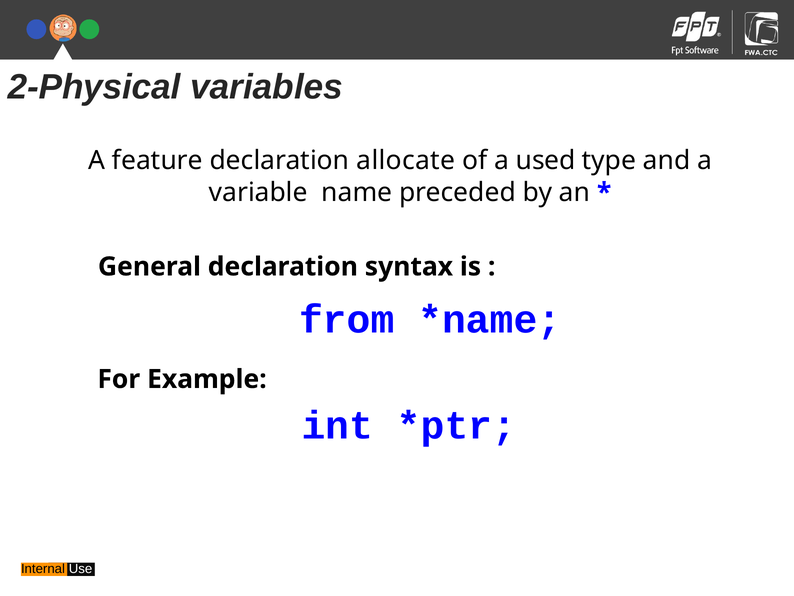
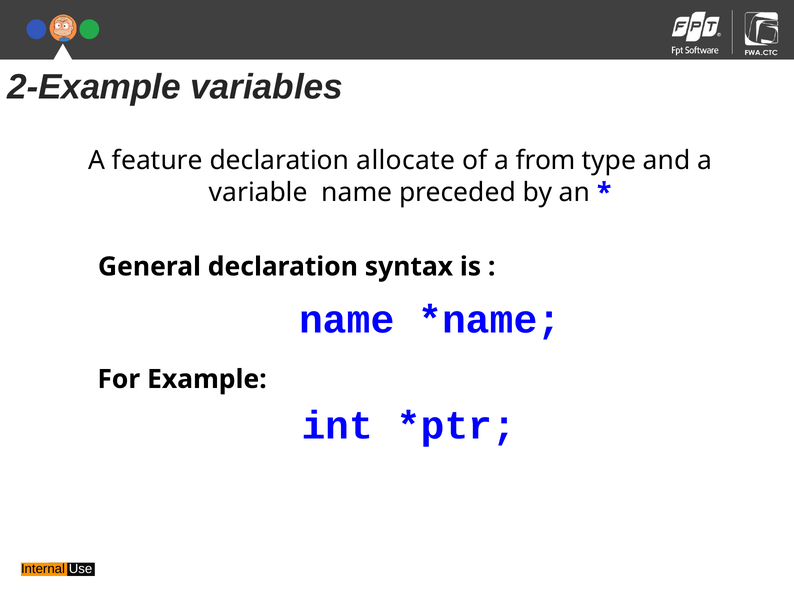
2-Physical: 2-Physical -> 2-Example (94, 87)
used: used -> from (546, 161)
from: from -> name (347, 319)
